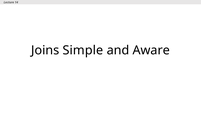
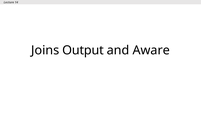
Simple: Simple -> Output (83, 50)
